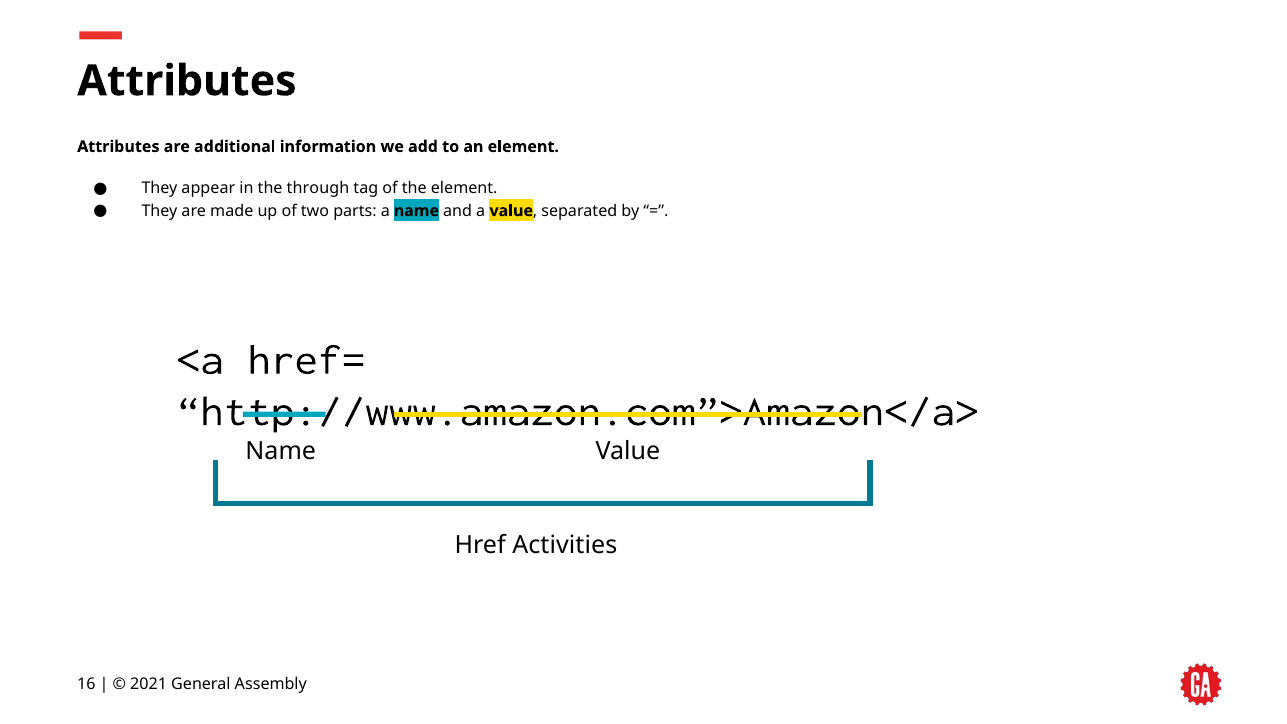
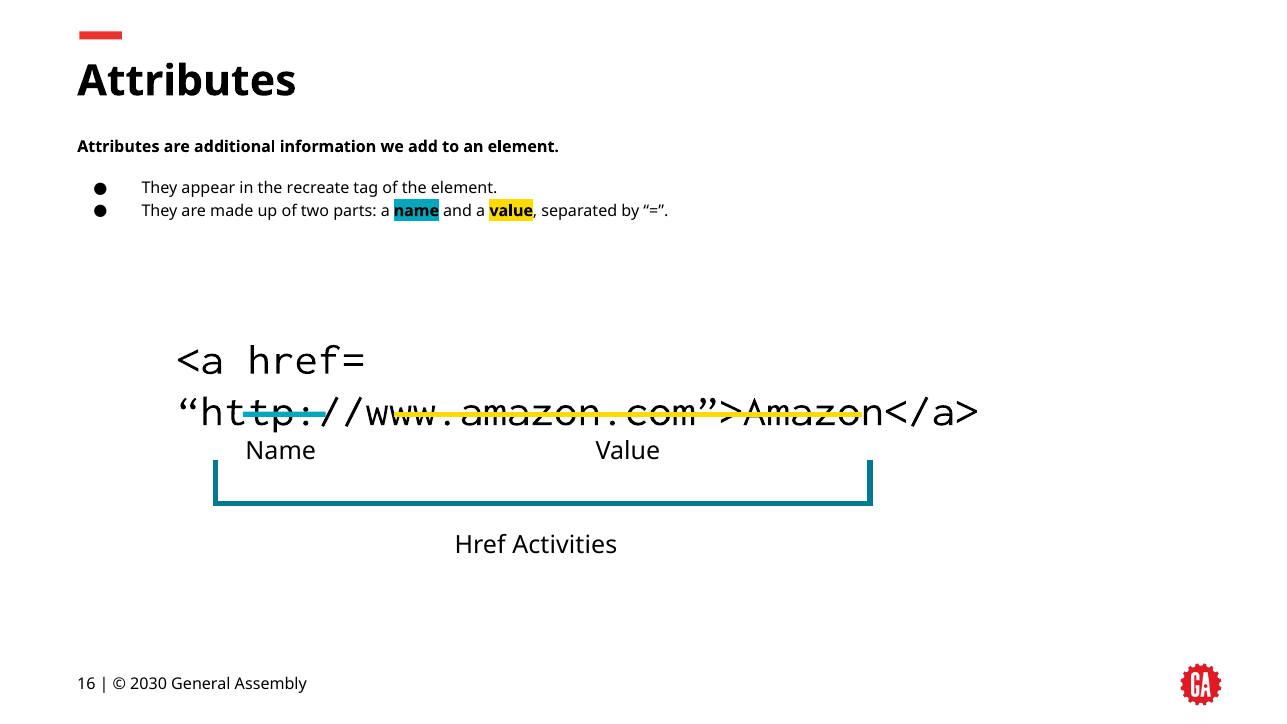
through: through -> recreate (318, 189)
2021: 2021 -> 2030 (149, 684)
